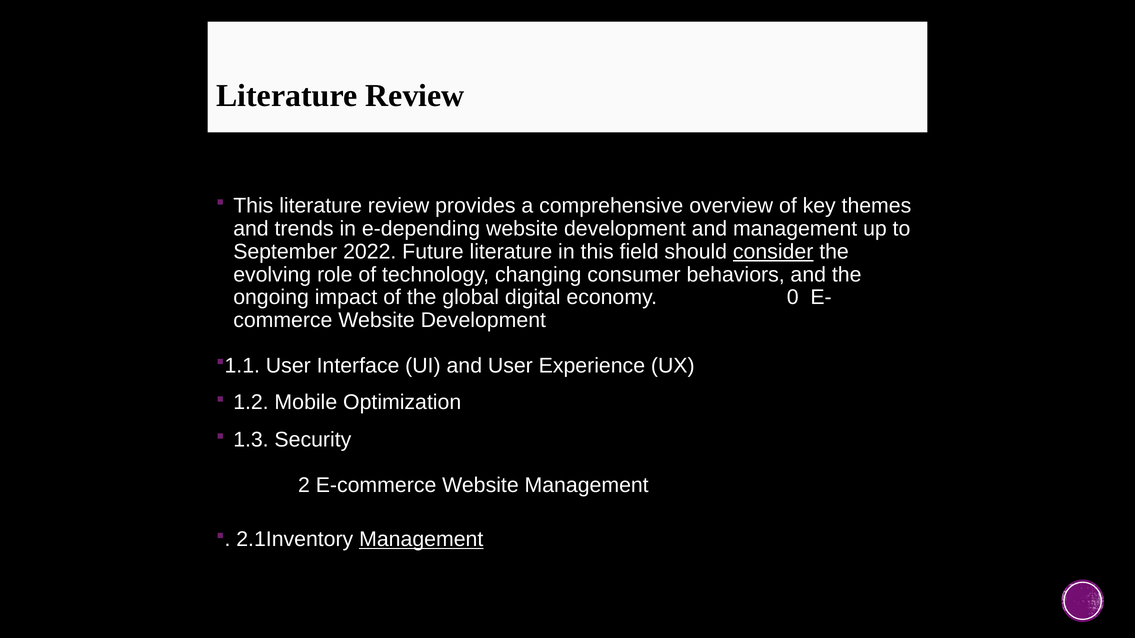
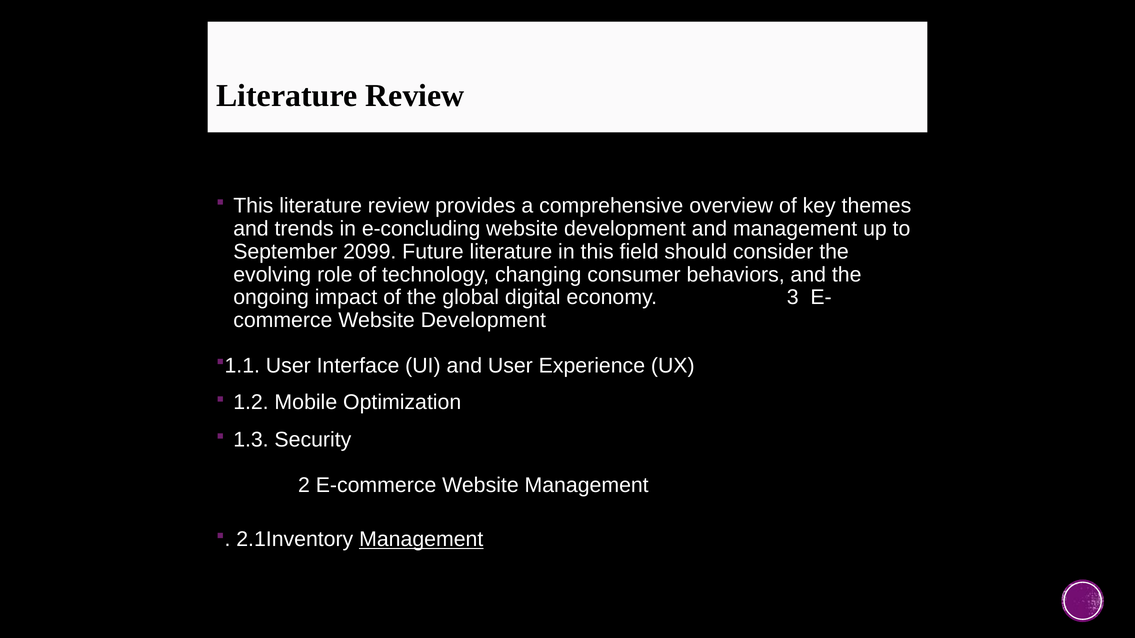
e-depending: e-depending -> e-concluding (421, 229)
2022: 2022 -> 2099 (370, 252)
consider underline: present -> none (773, 252)
0: 0 -> 3 (793, 298)
